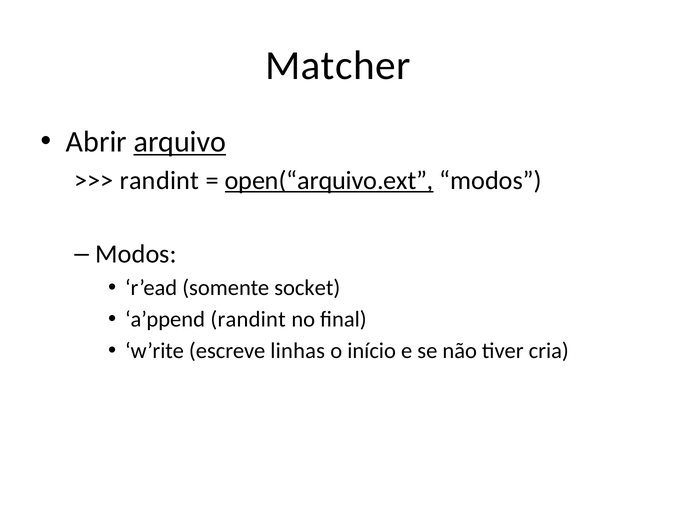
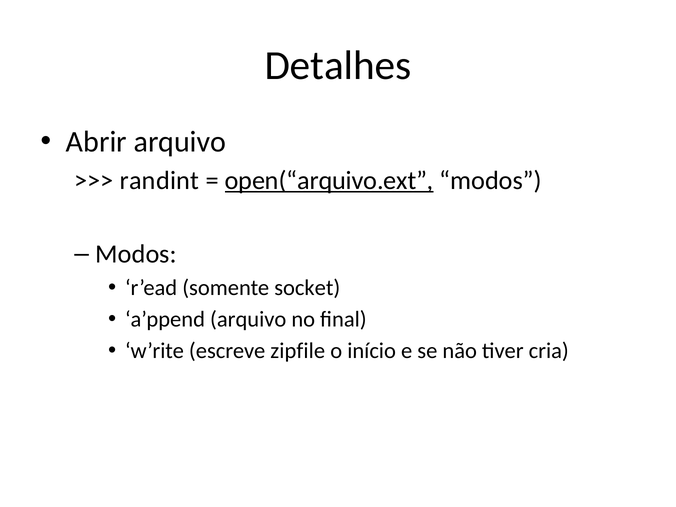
Matcher: Matcher -> Detalhes (338, 65)
arquivo underline: present -> none (180, 142)
a’ppend randint: randint -> arquivo (248, 319)
linhas: linhas -> zipfile (298, 351)
